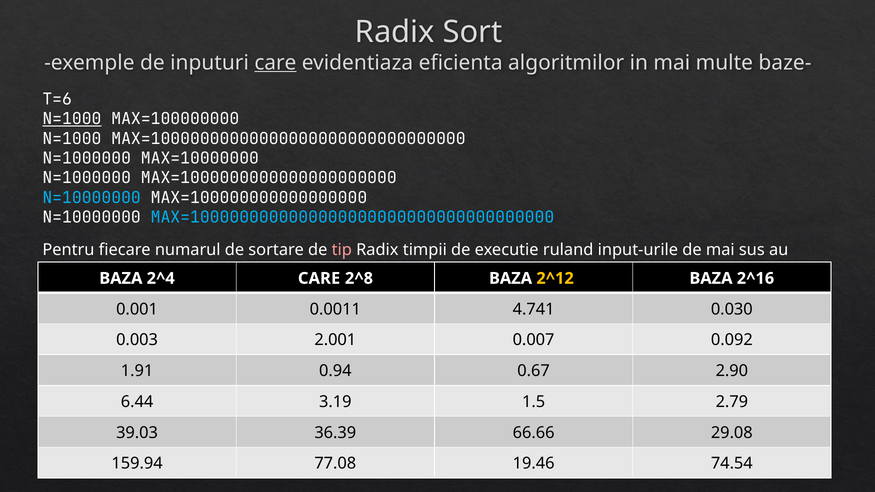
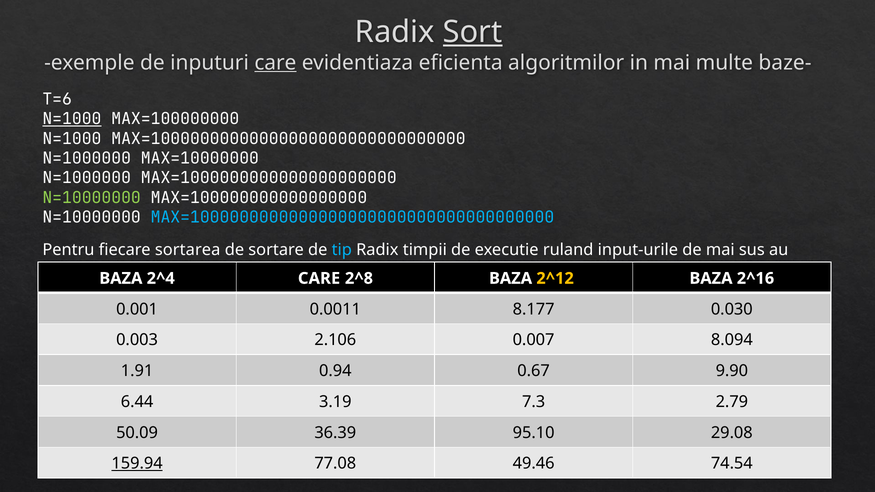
Sort underline: none -> present (473, 32)
N=10000000 colour: light blue -> light green (92, 198)
numarul: numarul -> sortarea (188, 250)
tip colour: pink -> light blue (342, 250)
4.741: 4.741 -> 8.177 (534, 309)
2.001: 2.001 -> 2.106 (335, 340)
0.092: 0.092 -> 8.094 (732, 340)
2.90: 2.90 -> 9.90 (732, 371)
1.5: 1.5 -> 7.3 (534, 402)
39.03: 39.03 -> 50.09 (137, 433)
66.66: 66.66 -> 95.10 (534, 433)
159.94 underline: none -> present (137, 464)
19.46: 19.46 -> 49.46 (534, 464)
